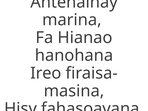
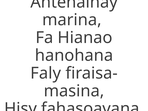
Ireo: Ireo -> Faly (46, 73)
